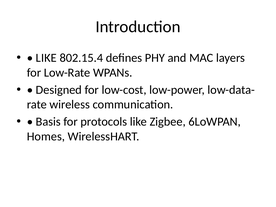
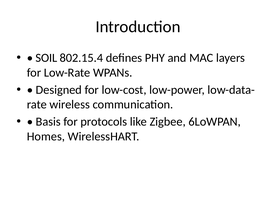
LIKE: LIKE -> SOIL (46, 58)
